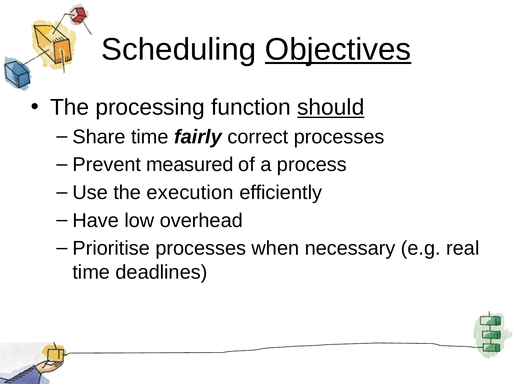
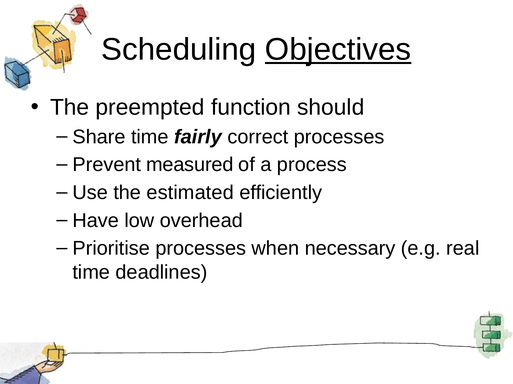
processing: processing -> preempted (150, 108)
should underline: present -> none (331, 108)
execution: execution -> estimated (190, 193)
